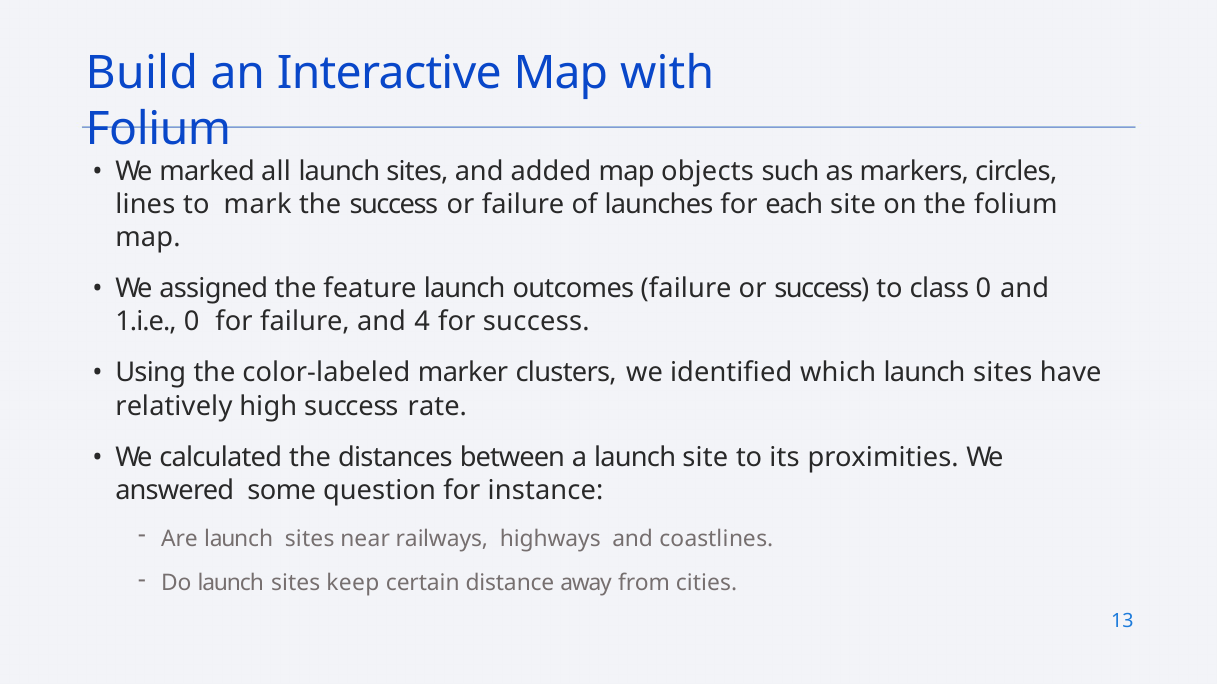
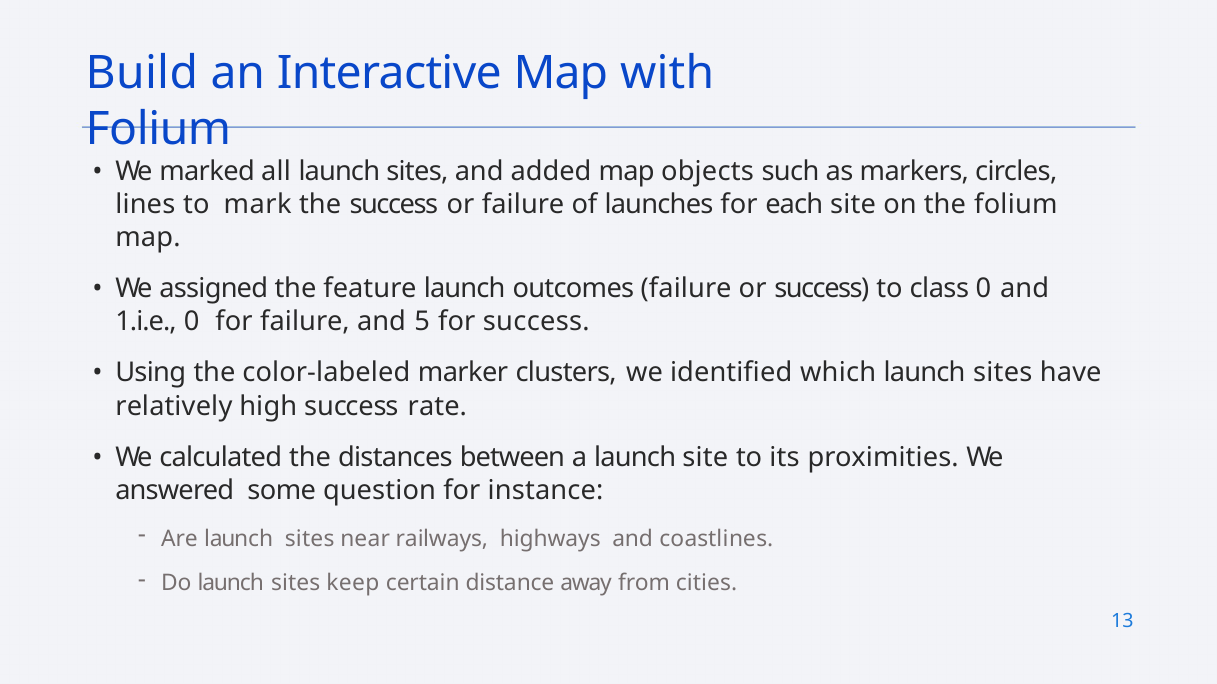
4: 4 -> 5 (422, 322)
